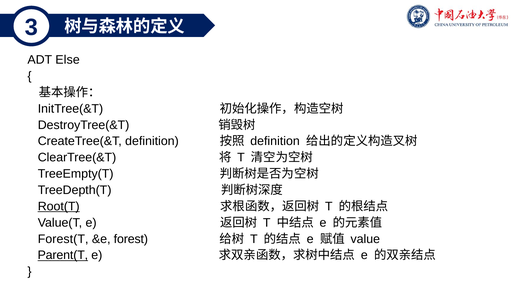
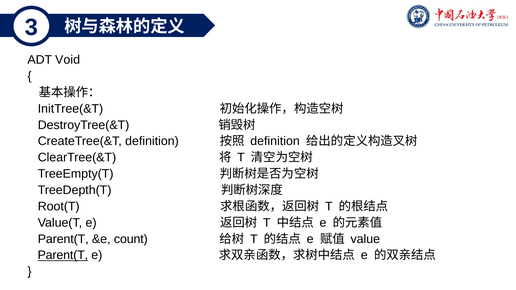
Else: Else -> Void (68, 60)
Root(T underline: present -> none (59, 207)
Forest(T: Forest(T -> Parent(T (63, 239)
forest: forest -> count (131, 239)
